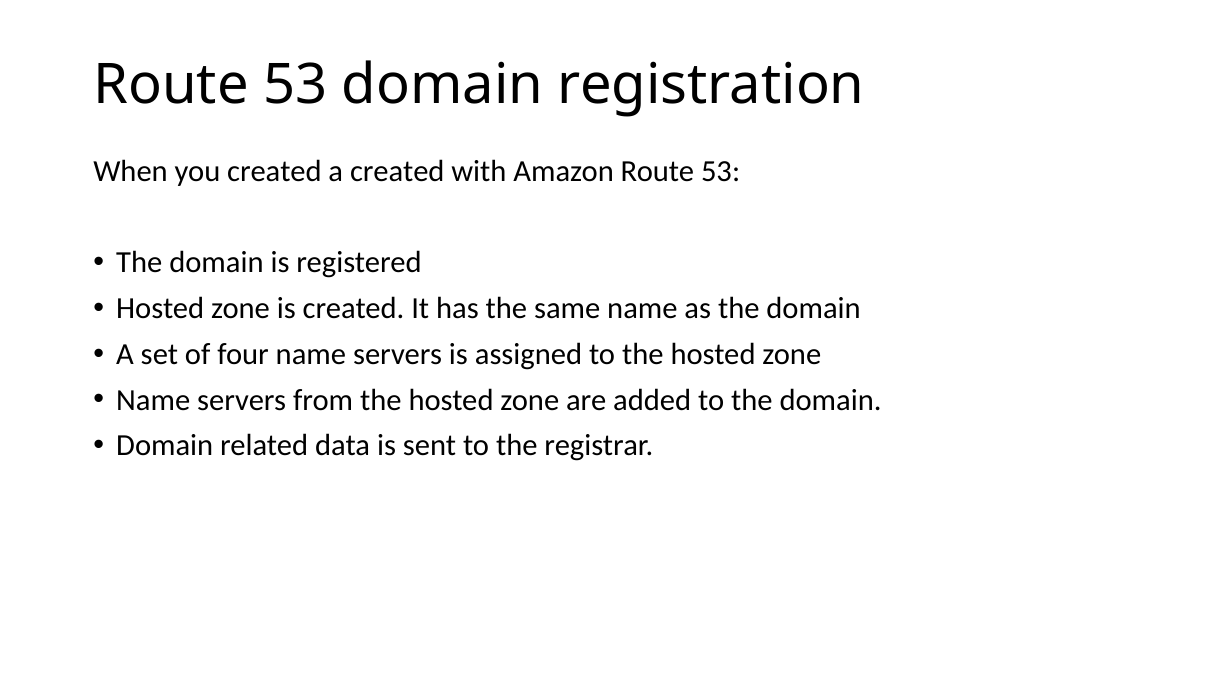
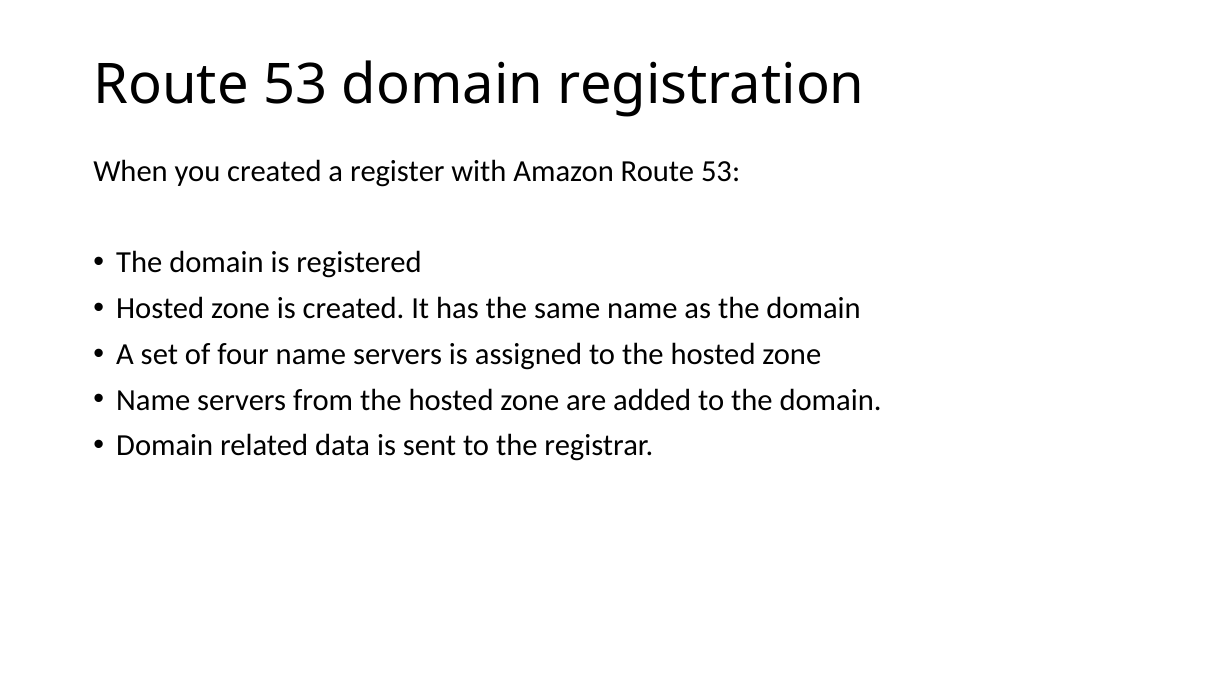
a created: created -> register (397, 171)
